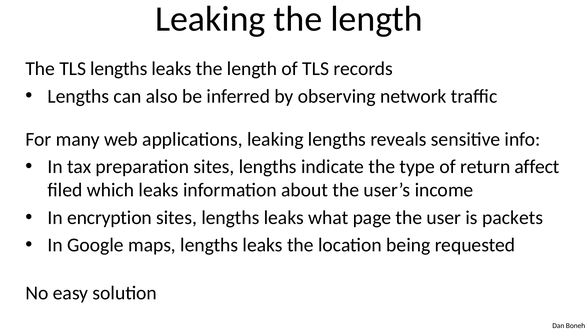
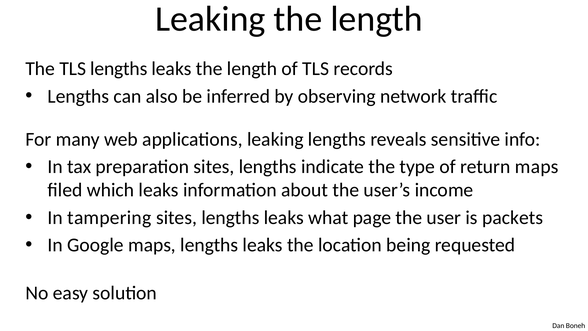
return affect: affect -> maps (537, 167)
encryption: encryption -> tampering (109, 217)
